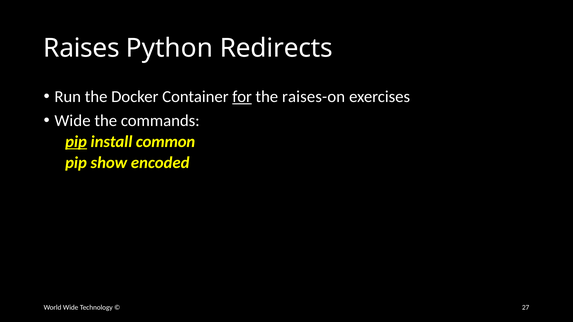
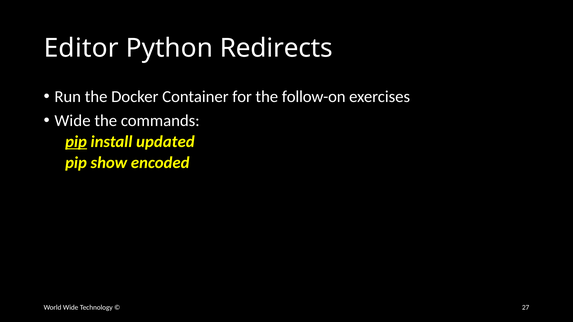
Raises: Raises -> Editor (81, 48)
for underline: present -> none (242, 97)
raises-on: raises-on -> follow-on (314, 97)
common: common -> updated (165, 142)
